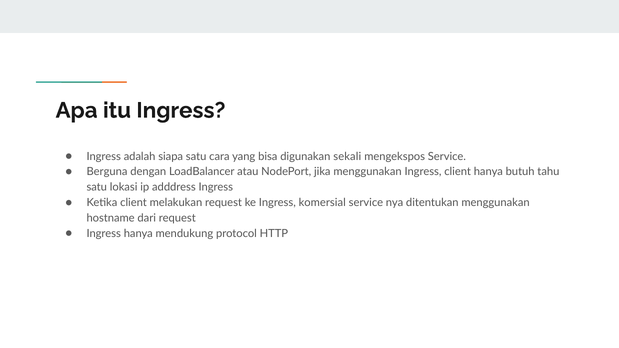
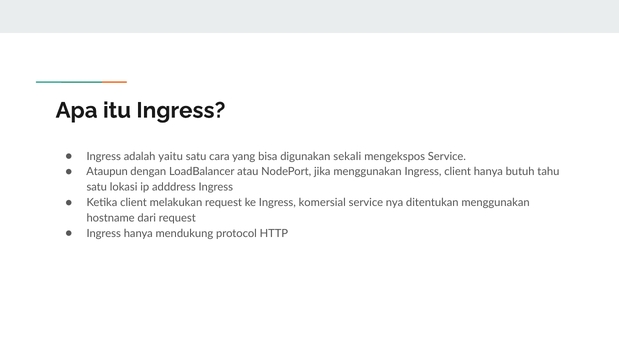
siapa: siapa -> yaitu (171, 156)
Berguna: Berguna -> Ataupun (107, 172)
